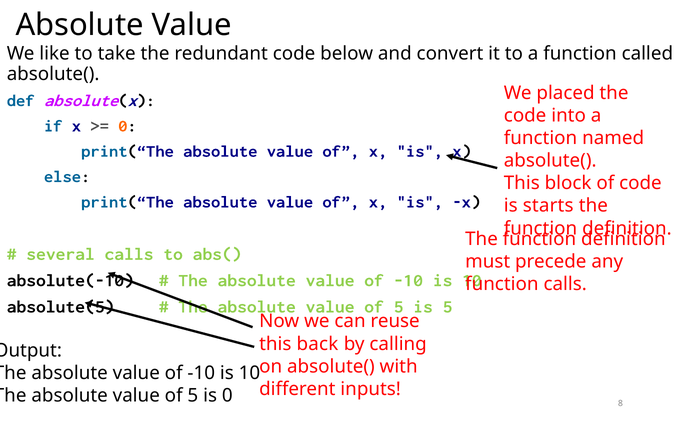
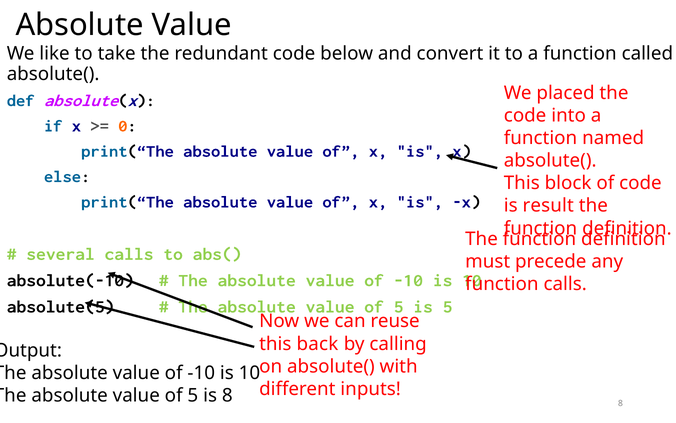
starts: starts -> result (548, 205)
is 0: 0 -> 8 (227, 395)
